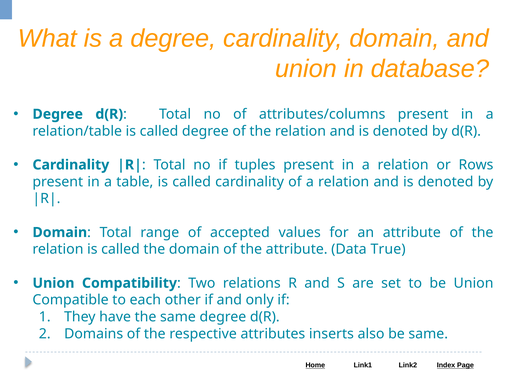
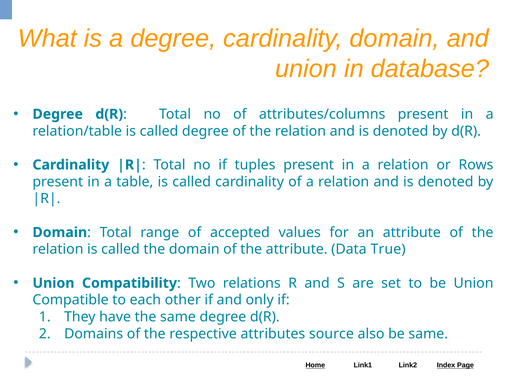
inserts: inserts -> source (331, 334)
